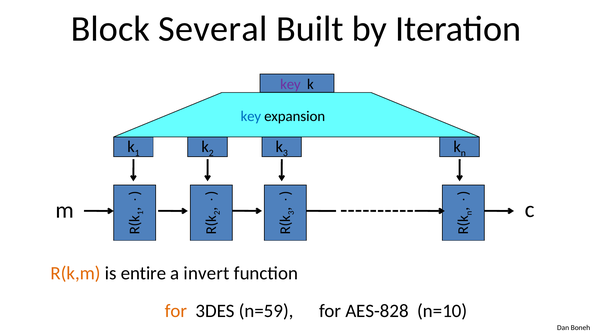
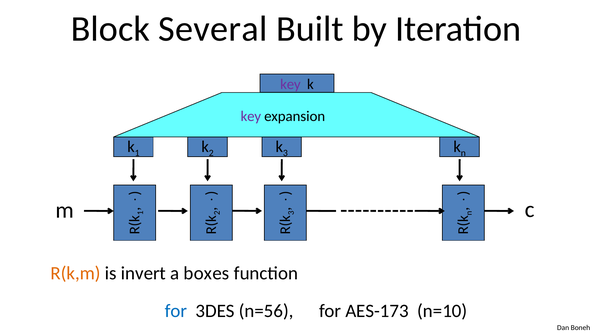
key colour: blue -> purple (251, 117)
entire: entire -> invert (143, 274)
invert: invert -> boxes (207, 274)
for colour: orange -> blue (176, 312)
n=59: n=59 -> n=56 (266, 312)
AES-828: AES-828 -> AES-173 (377, 312)
